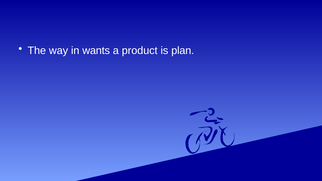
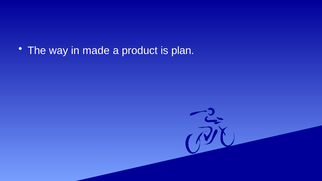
wants: wants -> made (96, 51)
